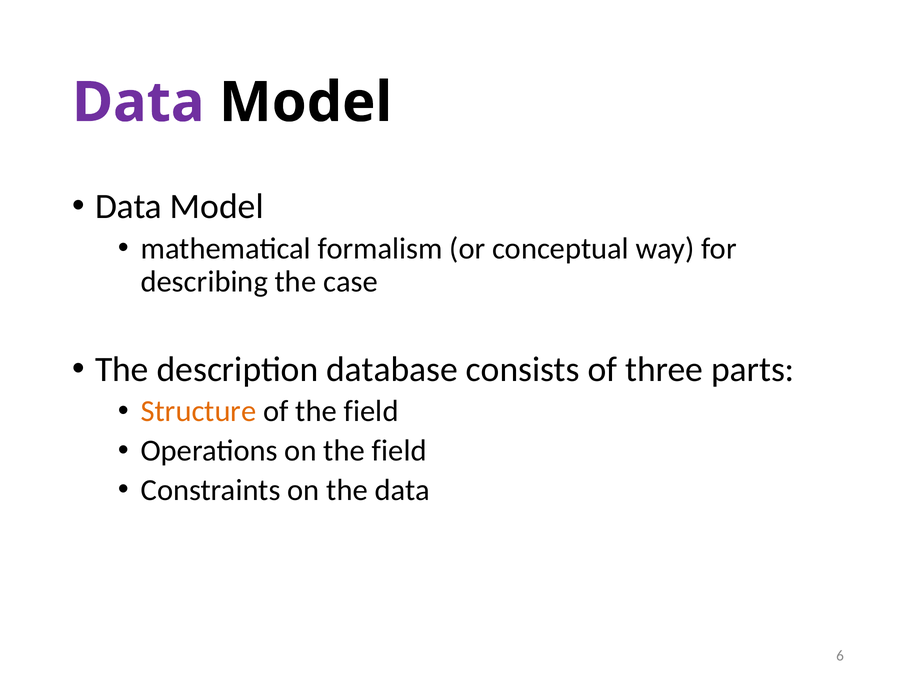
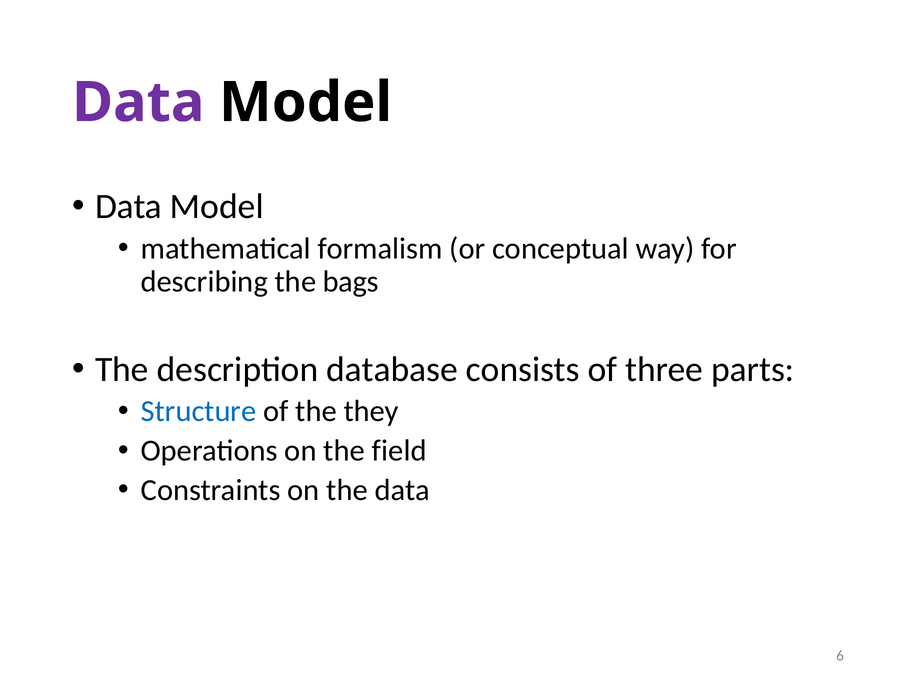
case: case -> bags (351, 282)
Structure colour: orange -> blue (199, 411)
of the field: field -> they (371, 411)
